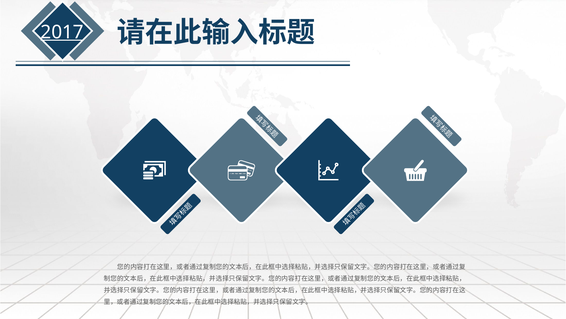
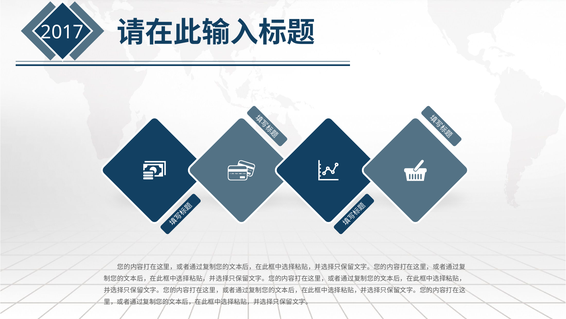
2017 underline: present -> none (62, 32)
